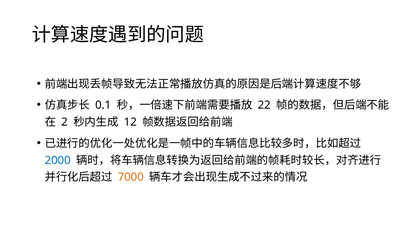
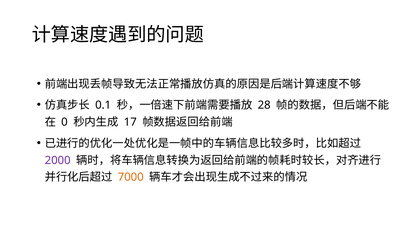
22: 22 -> 28 (264, 105)
2: 2 -> 0 (64, 122)
12: 12 -> 17 (130, 122)
2000 colour: blue -> purple (58, 161)
